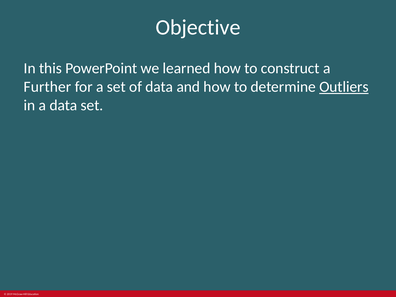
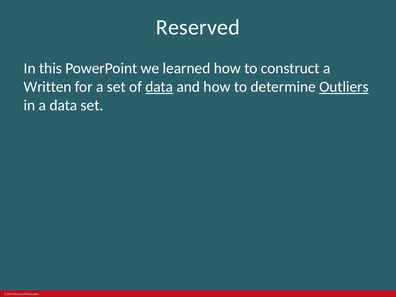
Objective: Objective -> Reserved (198, 27)
Further: Further -> Written (48, 87)
data underline: none -> present (159, 87)
